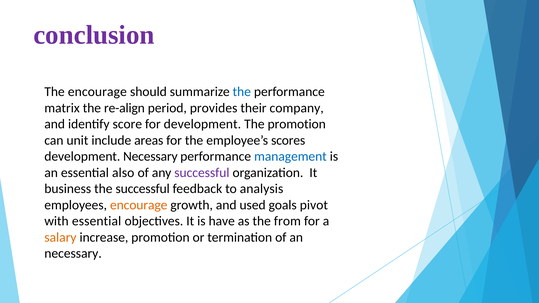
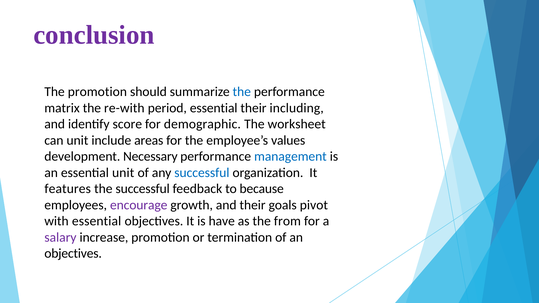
The encourage: encourage -> promotion (97, 92)
re-align: re-align -> re-with (124, 108)
period provides: provides -> essential (214, 108)
company: company -> including (297, 108)
for development: development -> demographic (202, 124)
The promotion: promotion -> worksheet (297, 124)
scores: scores -> values (288, 140)
essential also: also -> unit (123, 173)
successful colour: purple -> blue (202, 173)
business: business -> features (68, 189)
analysis: analysis -> because (262, 189)
encourage colour: orange -> purple (139, 205)
and used: used -> their (253, 205)
salary colour: orange -> purple (60, 237)
necessary: necessary -> objectives (73, 254)
